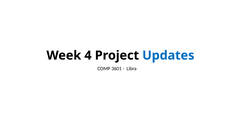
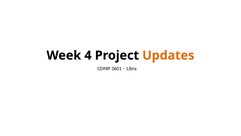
Updates colour: blue -> orange (168, 55)
